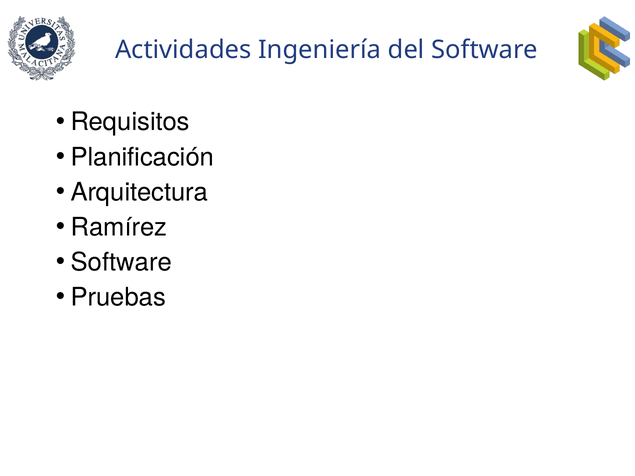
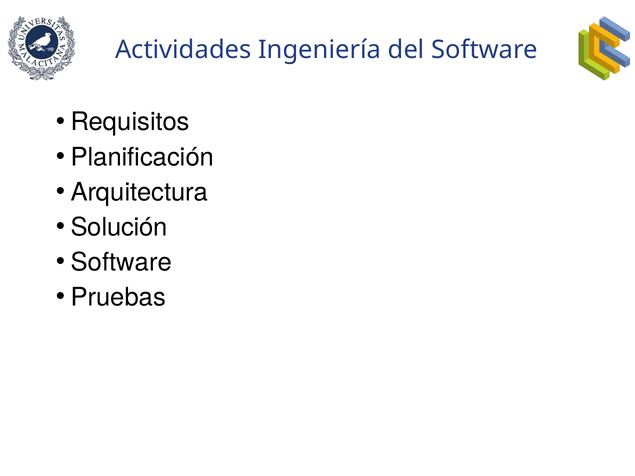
Ramírez: Ramírez -> Solución (119, 227)
